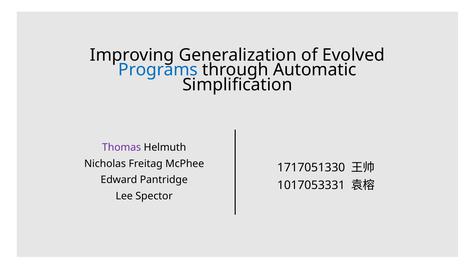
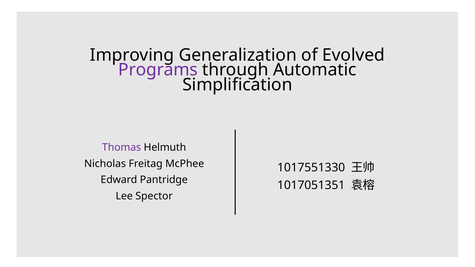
Programs colour: blue -> purple (158, 70)
1717051330: 1717051330 -> 1017551330 (311, 168)
1017053331: 1017053331 -> 1017051351 (311, 185)
